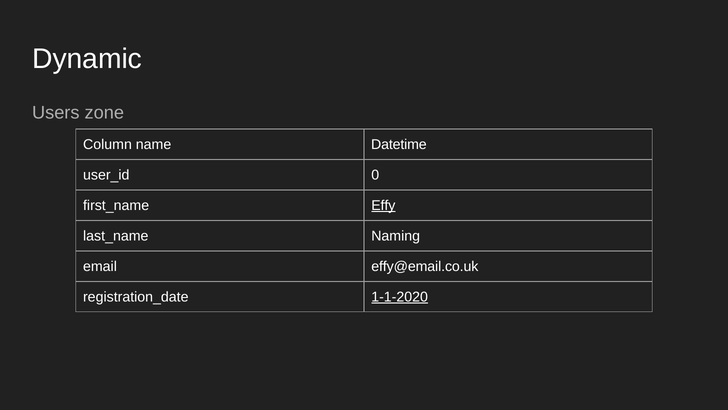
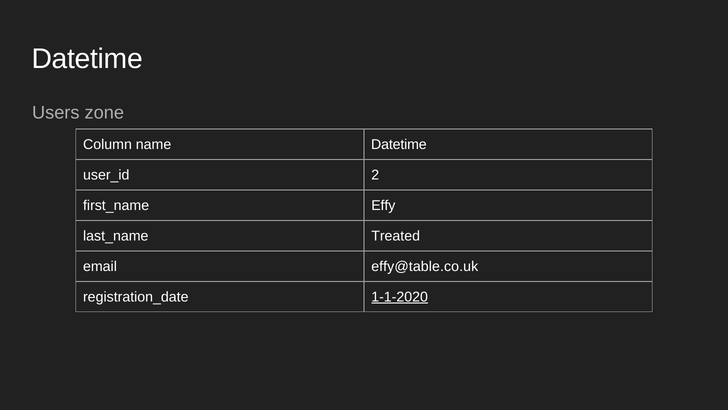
Dynamic: Dynamic -> Datetime (87, 59)
0: 0 -> 2 (375, 175)
Effy underline: present -> none (383, 205)
Naming: Naming -> Treated (396, 236)
effy@email.co.uk: effy@email.co.uk -> effy@table.co.uk (425, 266)
